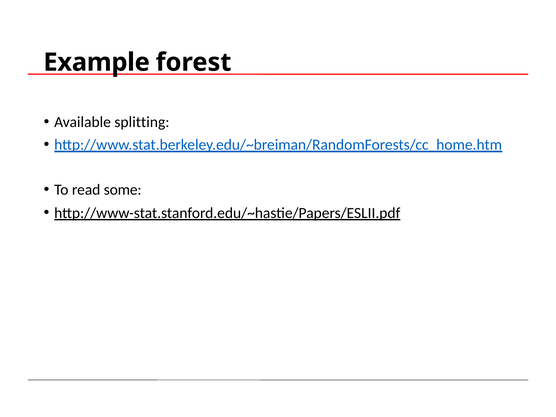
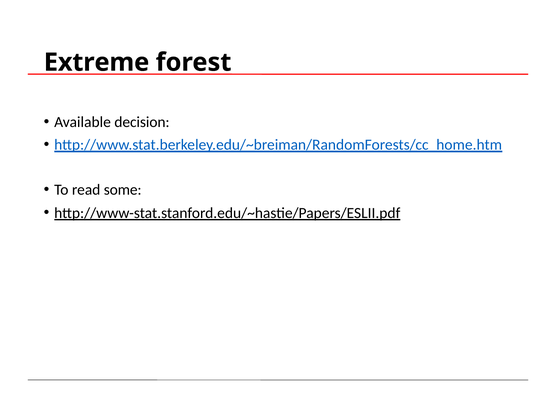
Example: Example -> Extreme (97, 62)
splitting: splitting -> decision (142, 122)
